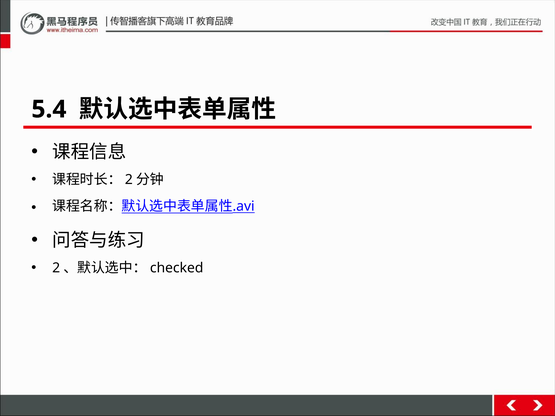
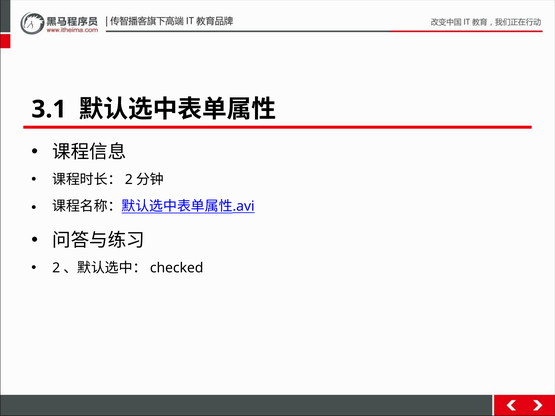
5.4: 5.4 -> 3.1 (49, 109)
